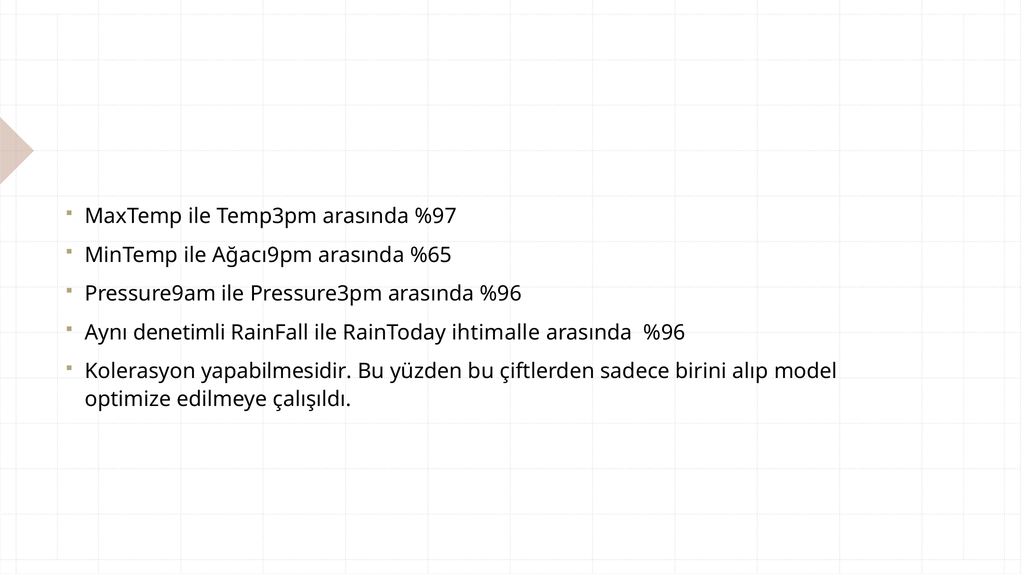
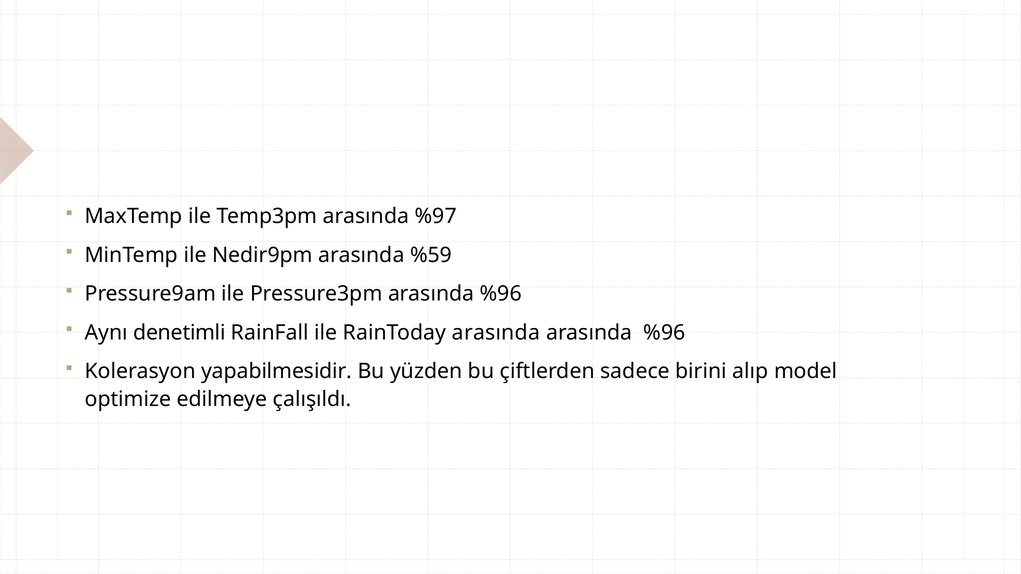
Ağacı9pm: Ağacı9pm -> Nedir9pm (262, 255)
%65: %65 -> %59 (431, 255)
RainToday ihtimalle: ihtimalle -> arasında (496, 333)
